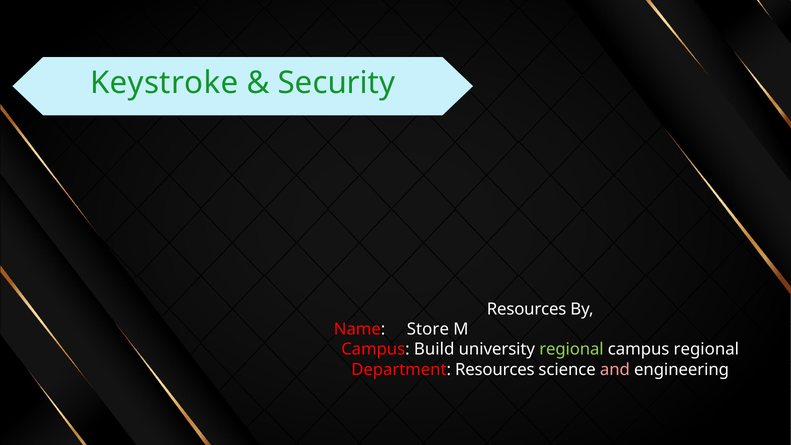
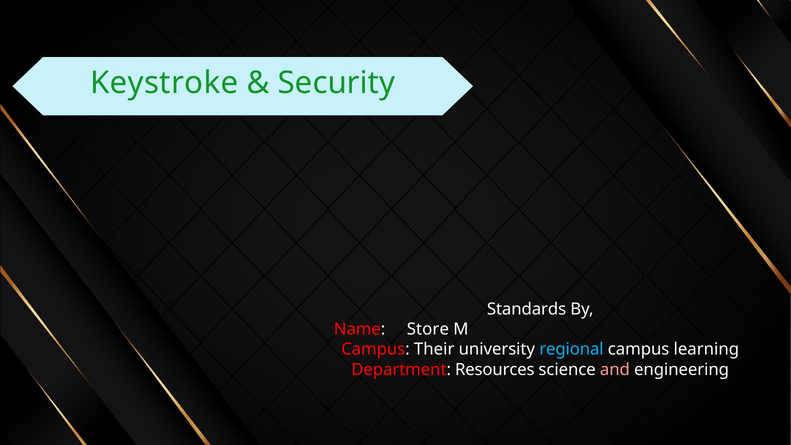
Resources: Resources -> Standards (527, 309)
Build: Build -> Their (434, 349)
regional colour: light green -> light blue (571, 349)
campus regional: regional -> learning (706, 349)
